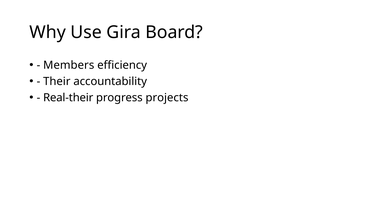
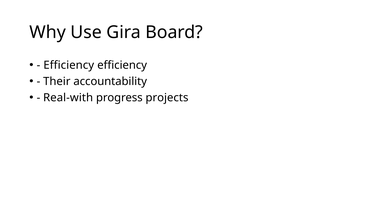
Members: Members -> Efficiency (69, 65)
Real-their: Real-their -> Real-with (68, 98)
